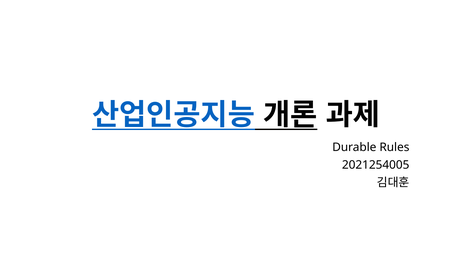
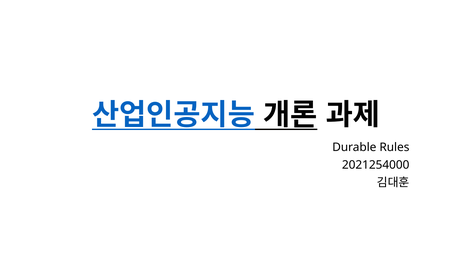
2021254005: 2021254005 -> 2021254000 (376, 165)
